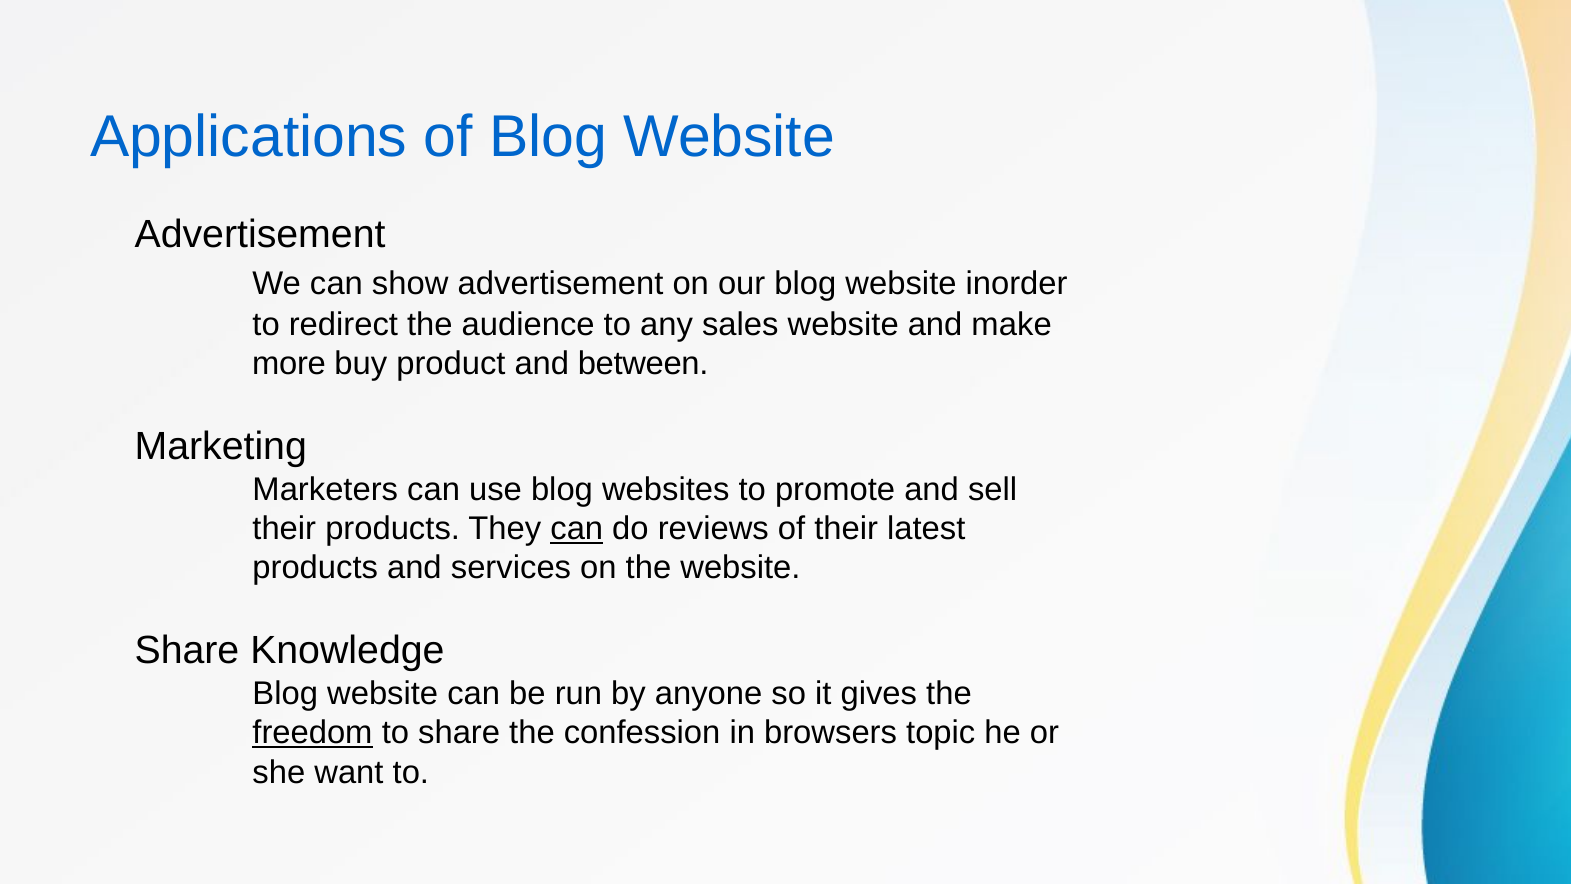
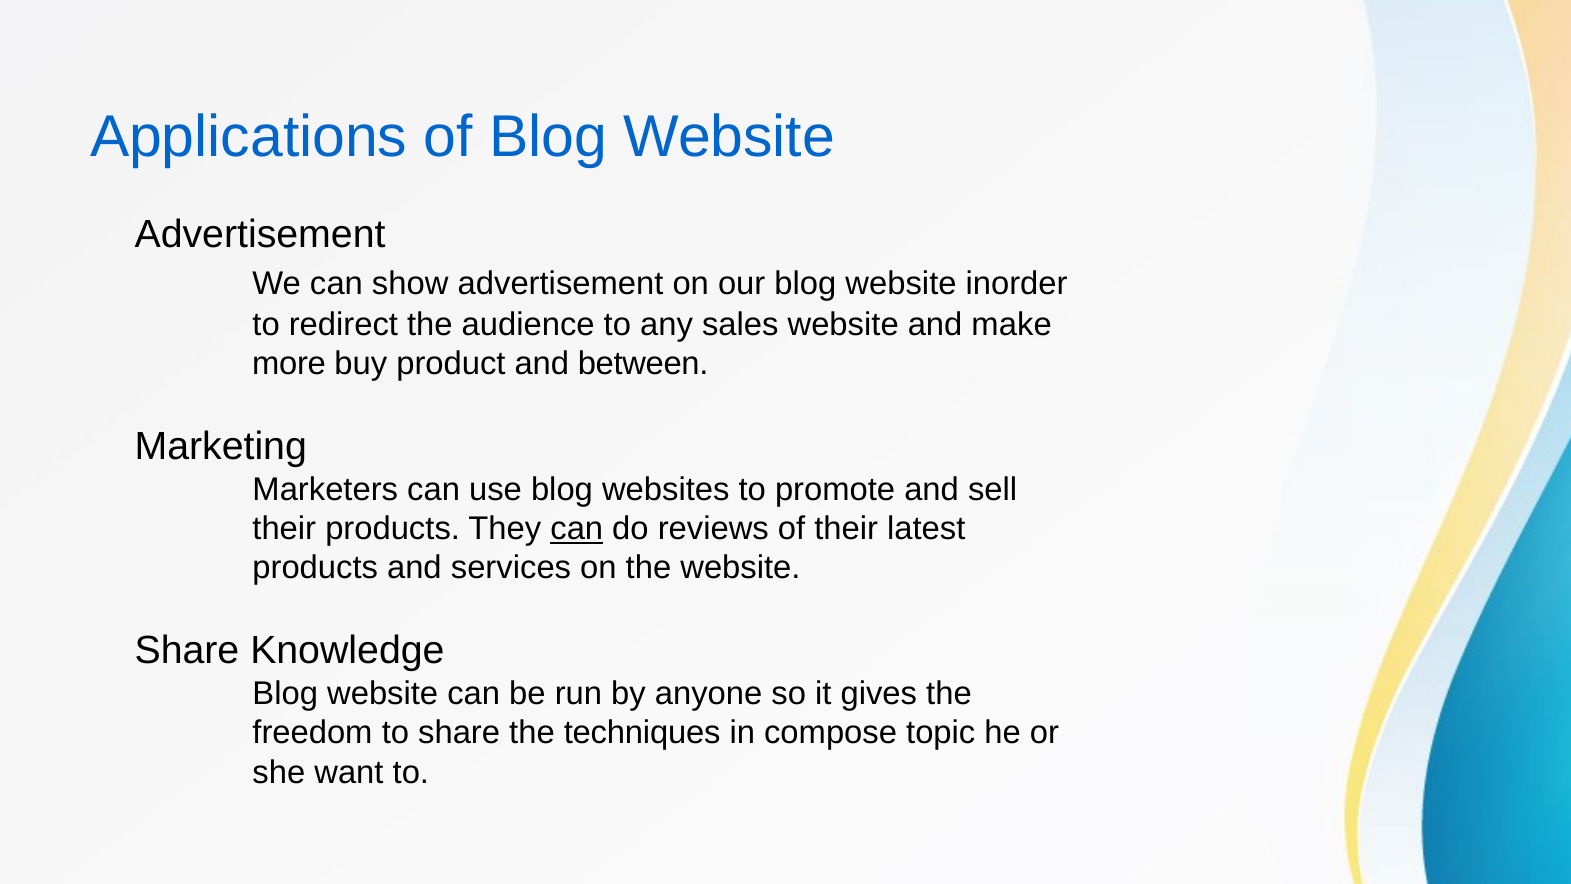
freedom underline: present -> none (313, 733)
confession: confession -> techniques (642, 733)
browsers: browsers -> compose (831, 733)
